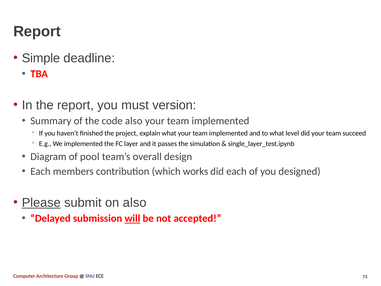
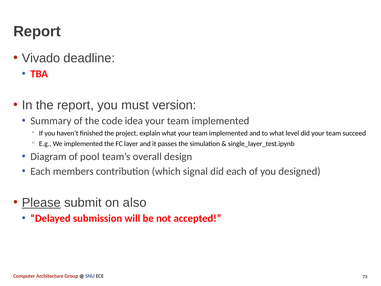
Simple: Simple -> Vivado (41, 58)
code also: also -> idea (134, 121)
works: works -> signal (195, 171)
will underline: present -> none (132, 218)
